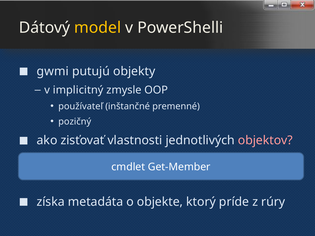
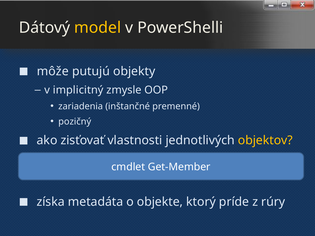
gwmi: gwmi -> môže (53, 71)
používateľ: používateľ -> zariadenia (81, 106)
objektov colour: pink -> yellow (265, 141)
